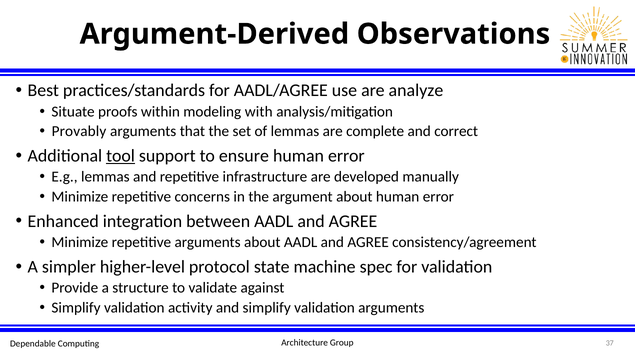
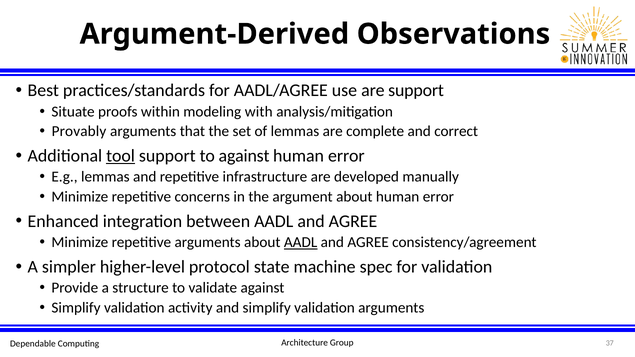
are analyze: analyze -> support (416, 90)
to ensure: ensure -> against (244, 156)
AADL underline: none -> present (301, 242)
